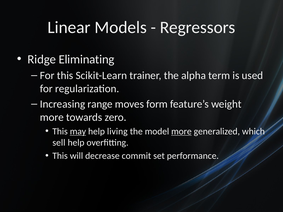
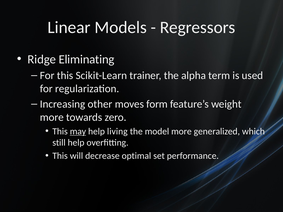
range: range -> other (100, 104)
more underline: present -> none (181, 132)
sell: sell -> still (59, 143)
commit: commit -> optimal (136, 156)
